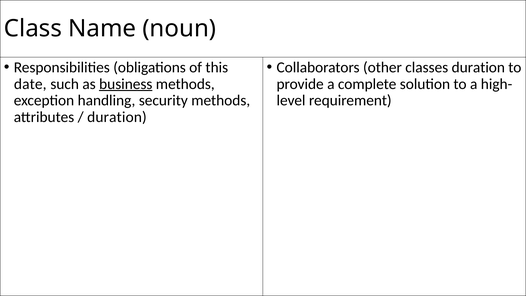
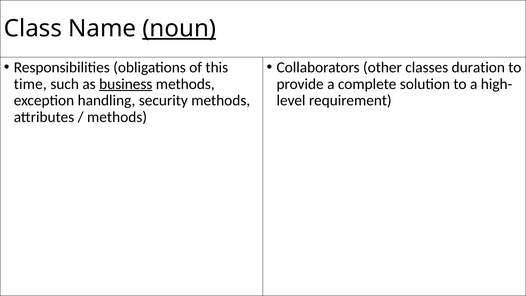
noun underline: none -> present (179, 28)
date: date -> time (30, 84)
duration: duration -> methods (117, 117)
